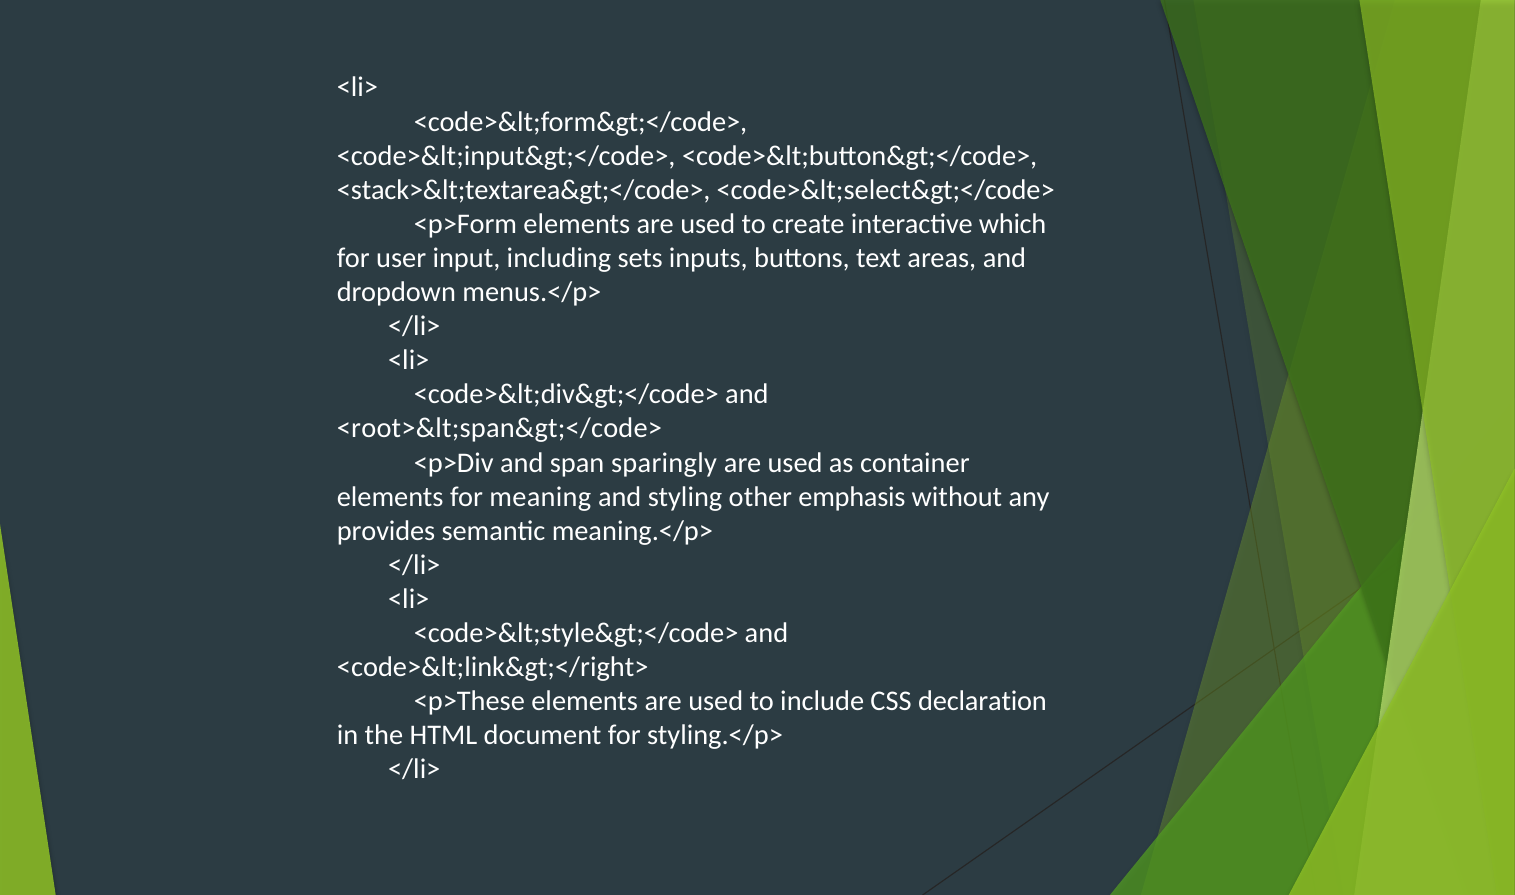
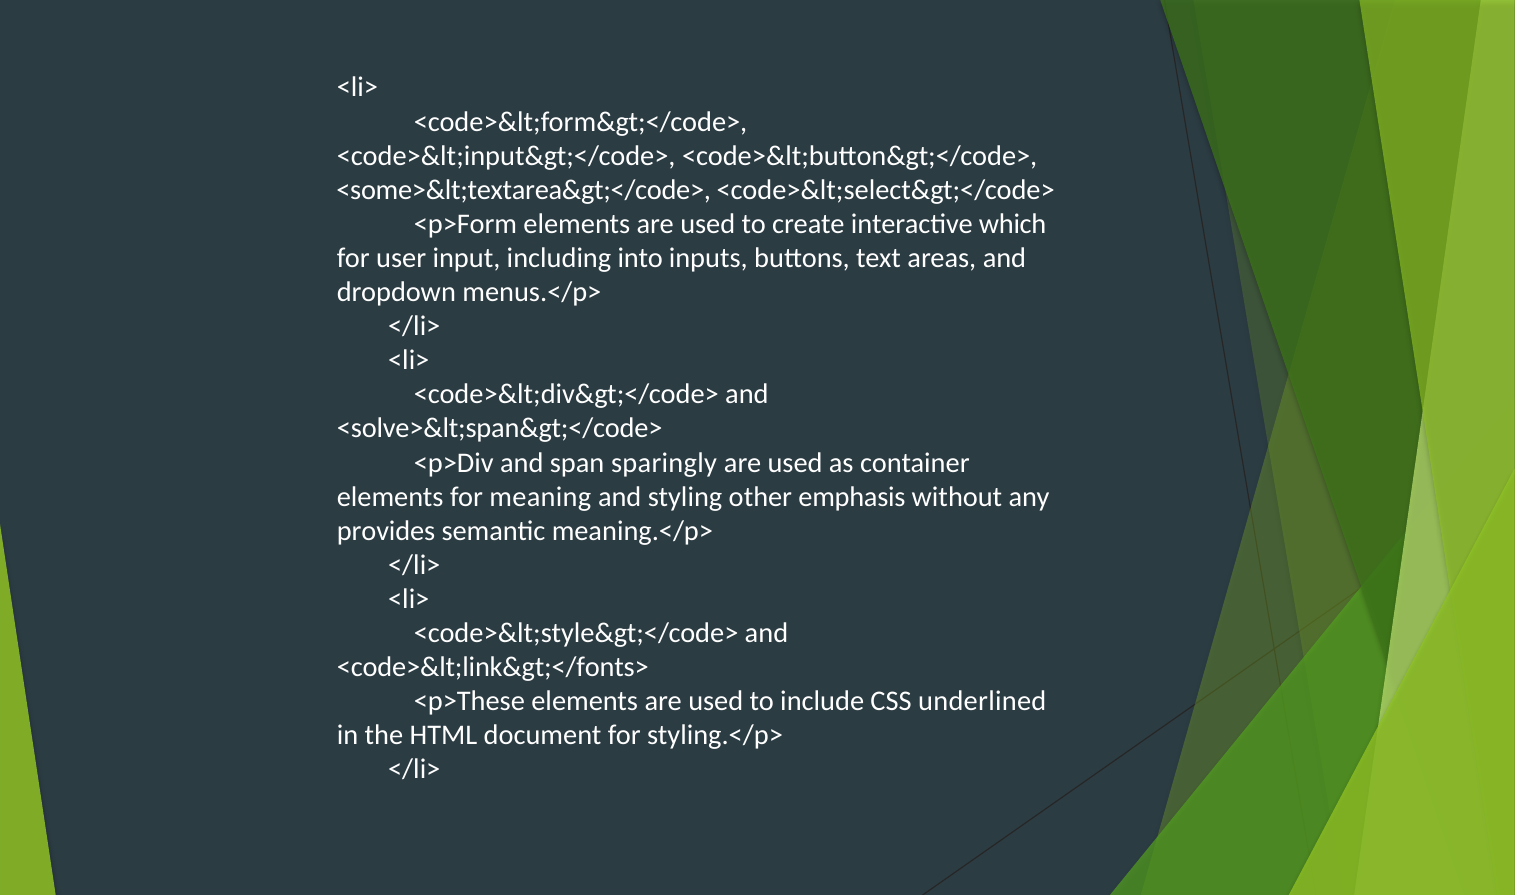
<stack>&lt;textarea&gt;</code>: <stack>&lt;textarea&gt;</code> -> <some>&lt;textarea&gt;</code> (524, 190)
sets: sets -> into (640, 258)
<root>&lt;span&gt;</code>: <root>&lt;span&gt;</code> -> <solve>&lt;span&gt;</code> (500, 428)
<code>&lt;link&gt;</right>: <code>&lt;link&gt;</right> -> <code>&lt;link&gt;</fonts> (493, 667)
declaration: declaration -> underlined (982, 701)
